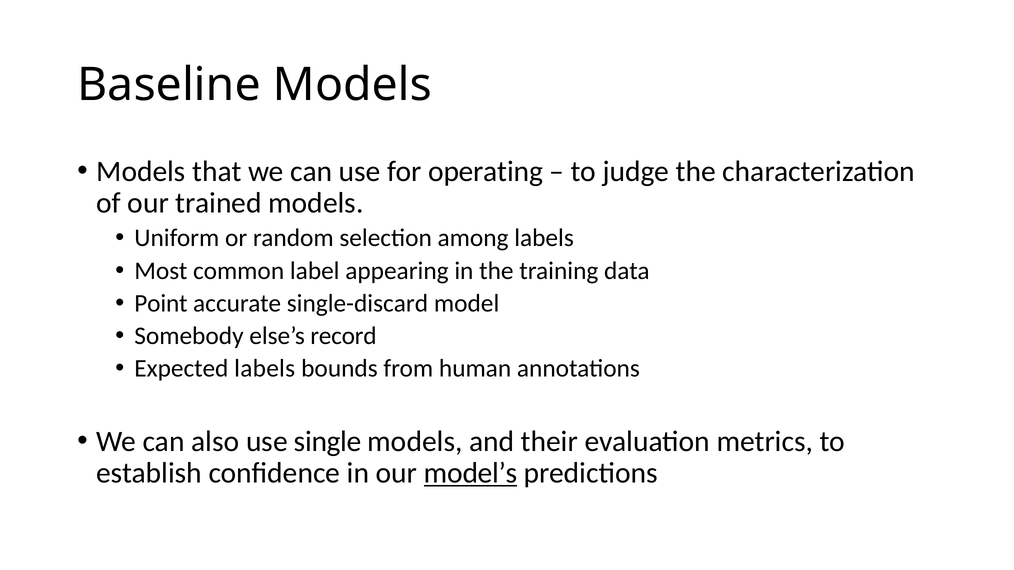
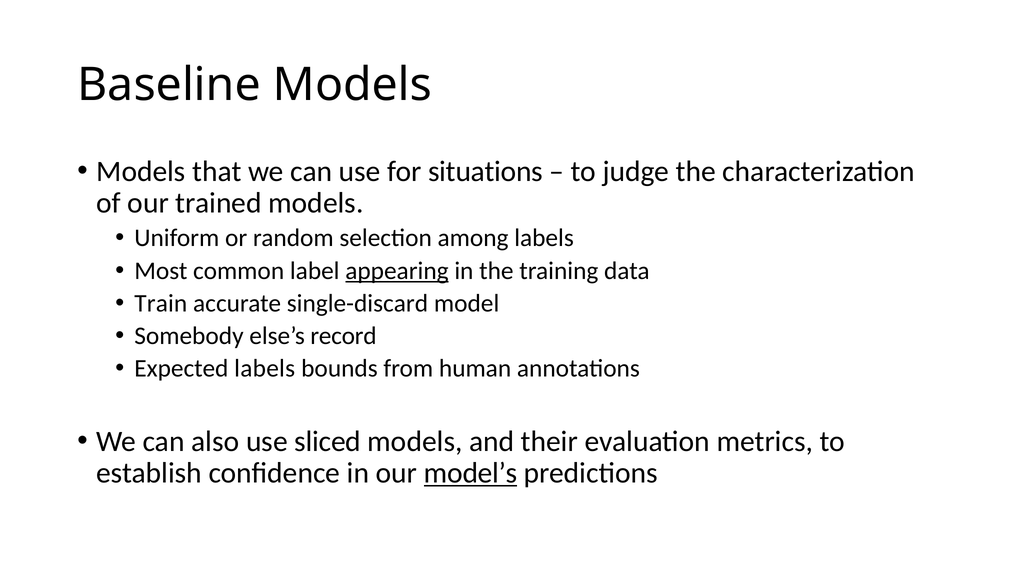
operating: operating -> situations (486, 171)
appearing underline: none -> present (397, 271)
Point: Point -> Train (161, 303)
single: single -> sliced (328, 442)
